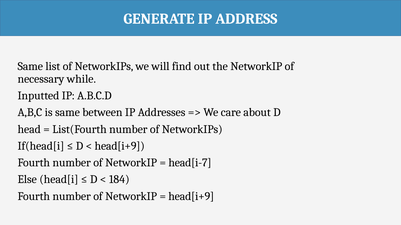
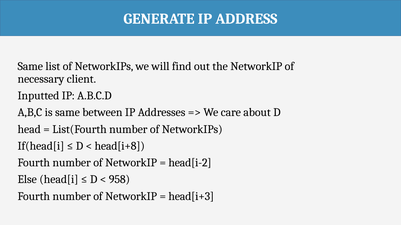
while: while -> client (81, 79)
head[i+9: head[i+9 -> head[i+8 (120, 146)
head[i-7: head[i-7 -> head[i-2 (190, 163)
184: 184 -> 958 (119, 180)
head[i+9: head[i+9 -> head[i+3 (191, 197)
